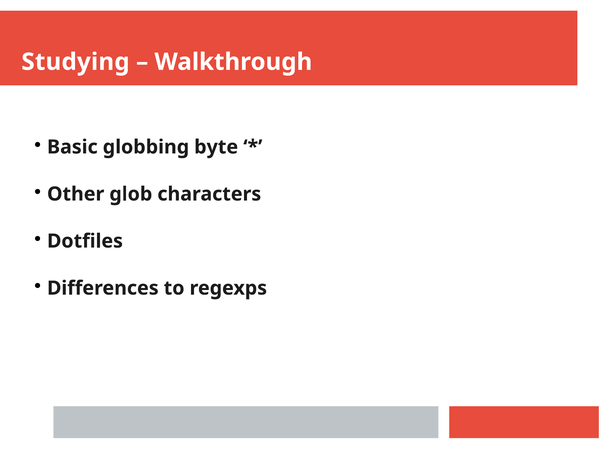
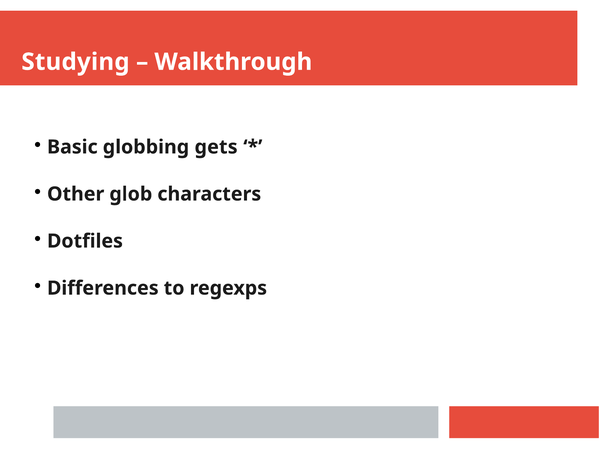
byte: byte -> gets (216, 147)
